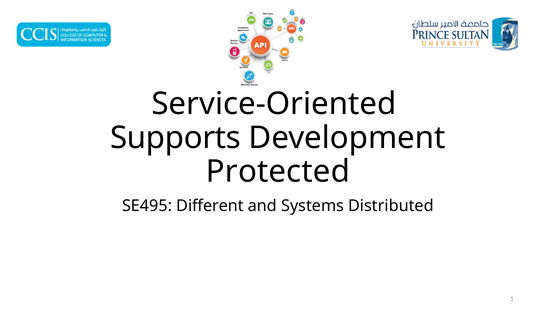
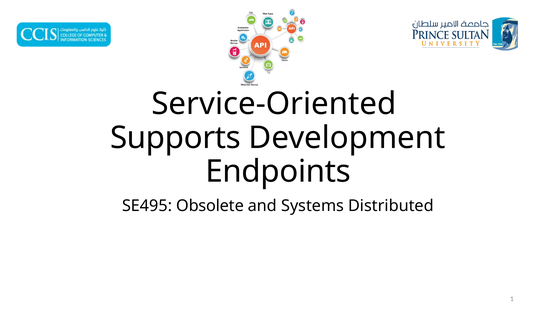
Protected: Protected -> Endpoints (278, 171)
Different: Different -> Obsolete (210, 206)
